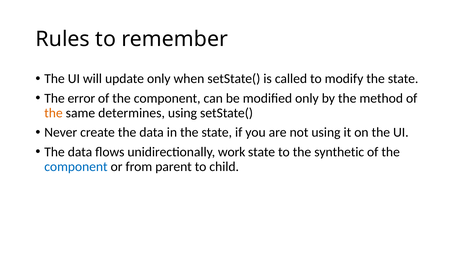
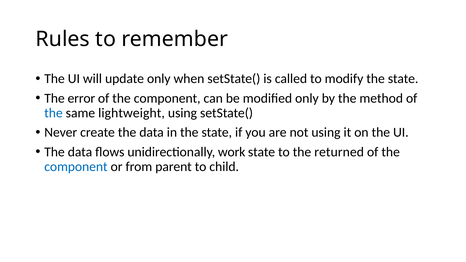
the colour: orange -> blue (53, 113)
determines: determines -> lightweight (132, 113)
synthetic: synthetic -> returned (339, 152)
